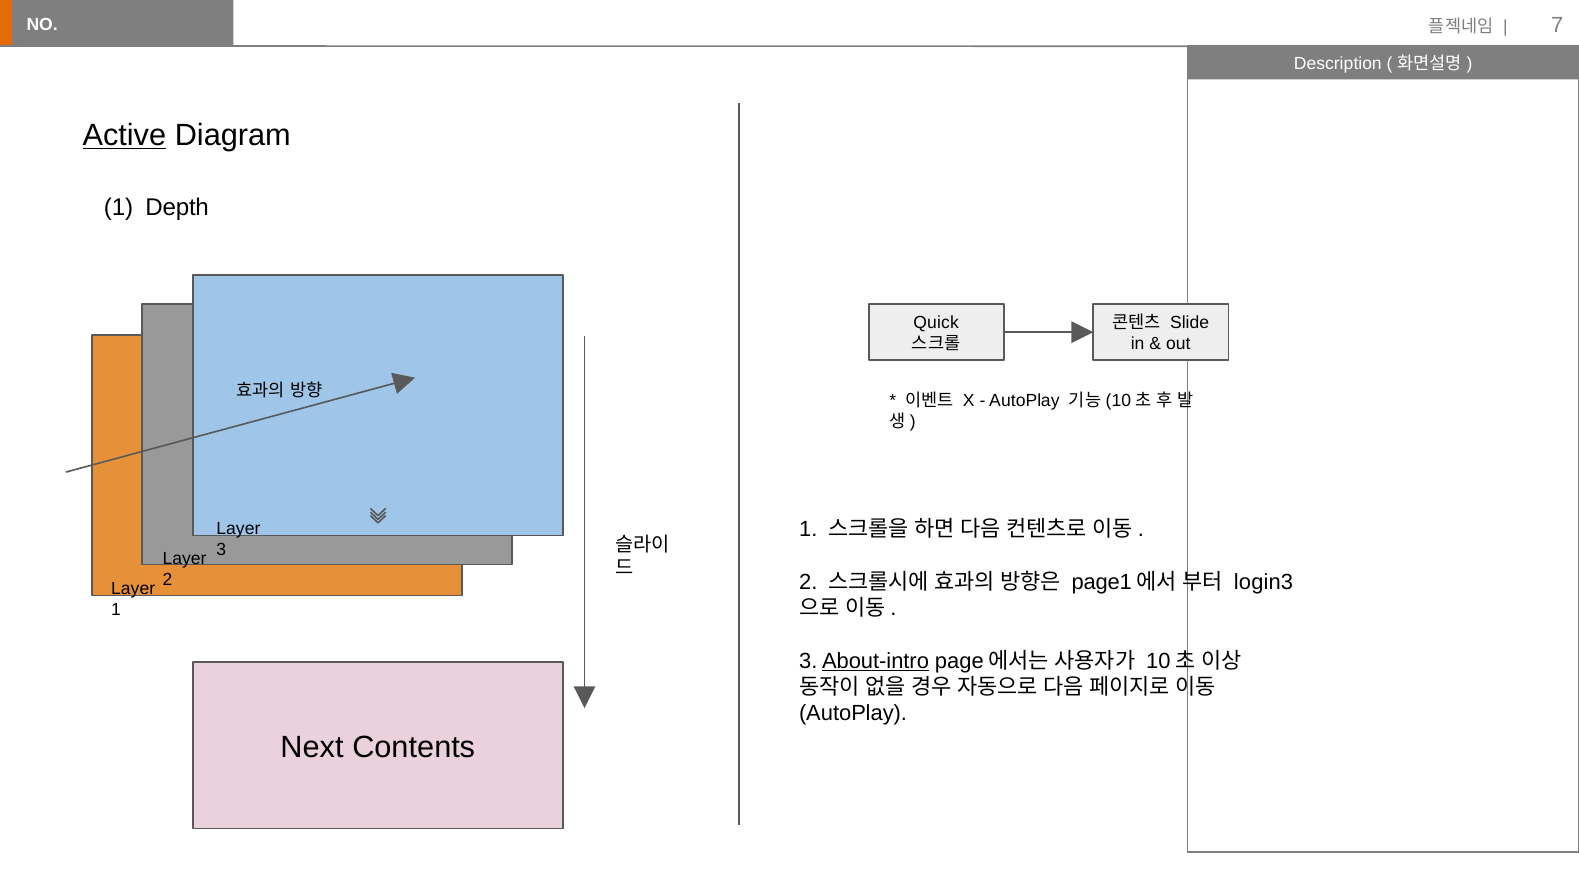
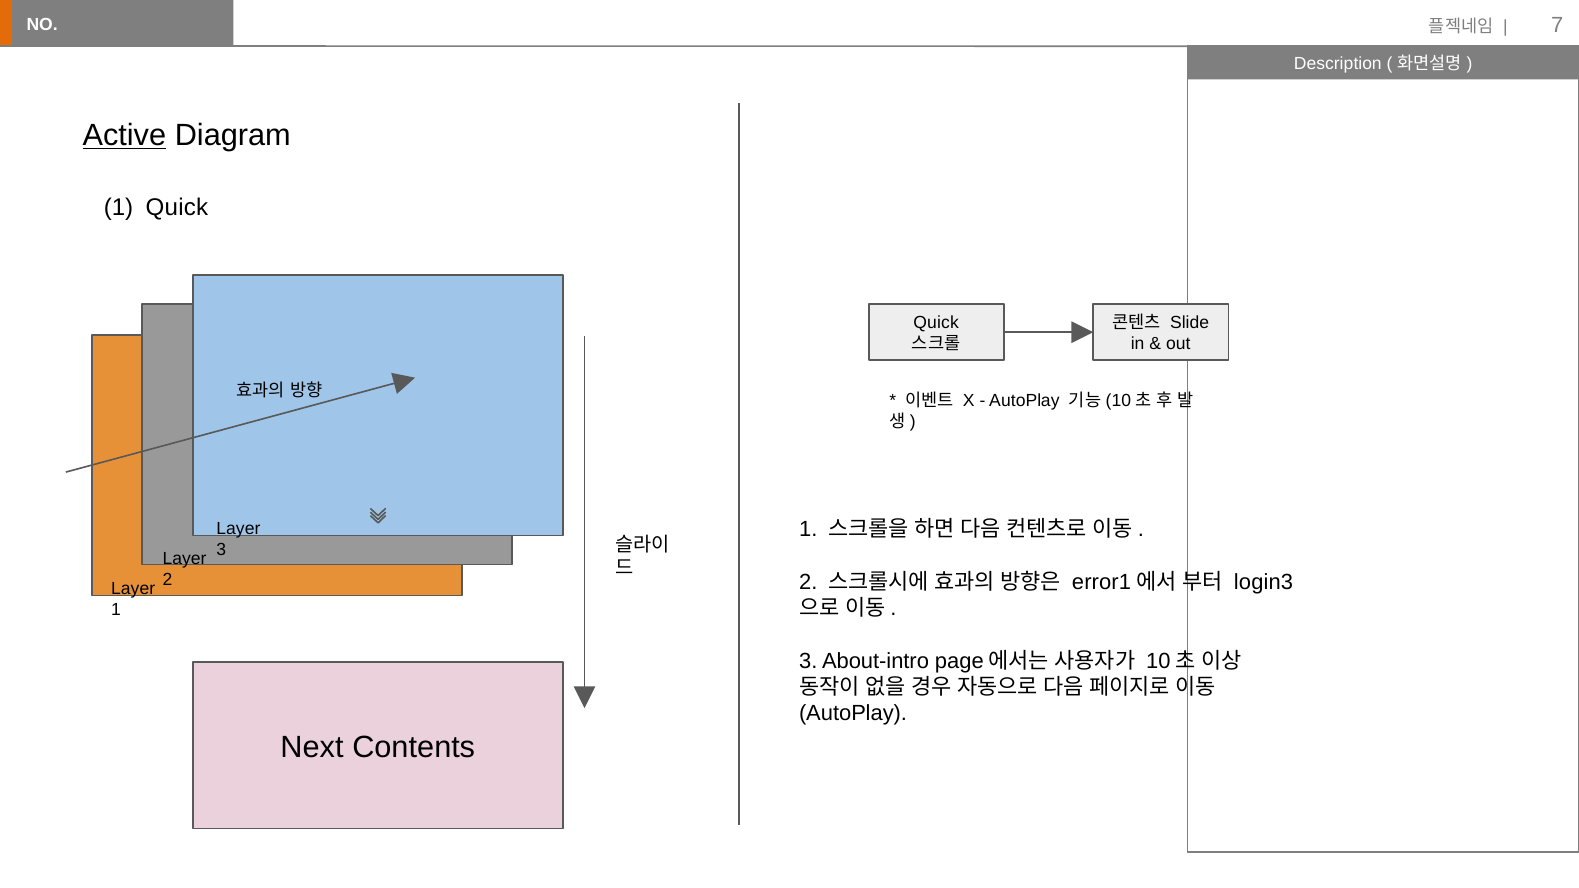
1 Depth: Depth -> Quick (177, 208)
page1: page1 -> error1 (1102, 582)
About-intro underline: present -> none (875, 661)
